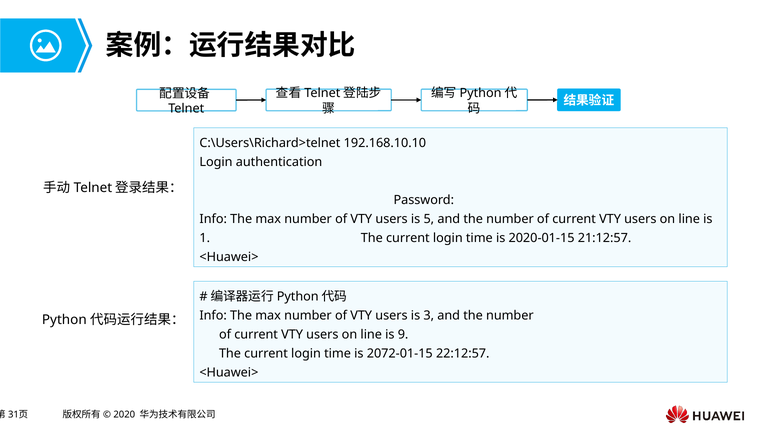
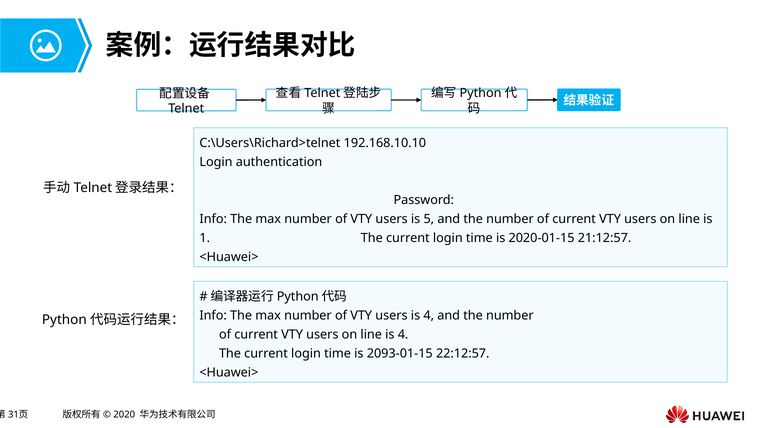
users is 3: 3 -> 4 (429, 316)
line is 9: 9 -> 4 (403, 335)
2072-01-15: 2072-01-15 -> 2093-01-15 (400, 354)
